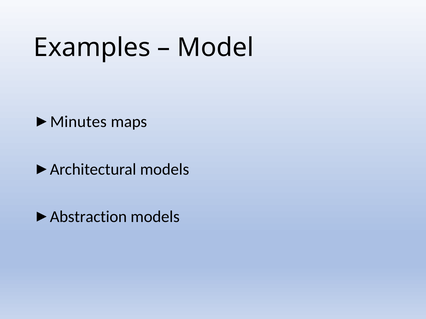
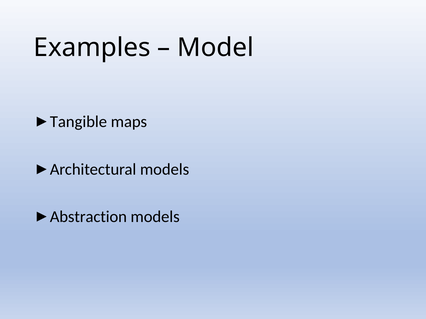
Minutes: Minutes -> Tangible (78, 122)
